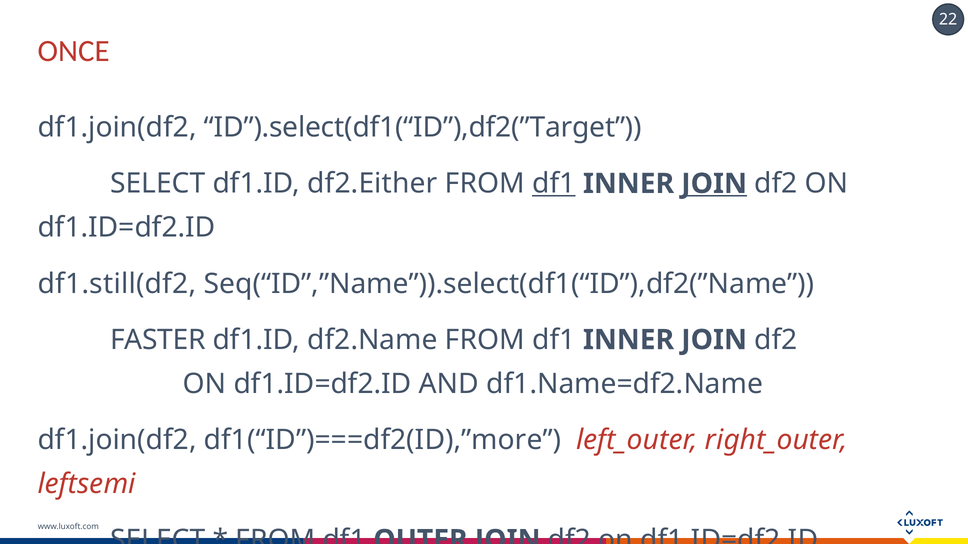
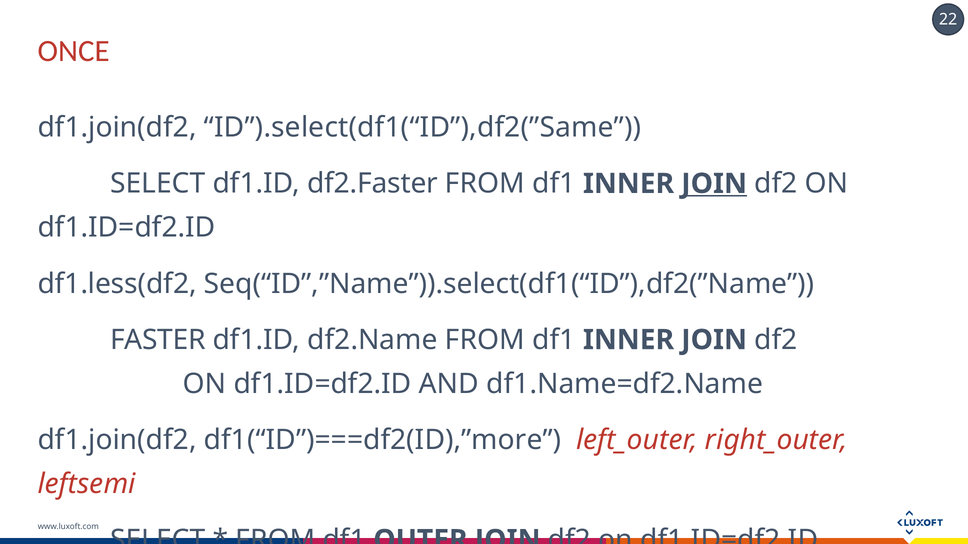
ID”).select(df1(“ID”),df2(”Target: ID”).select(df1(“ID”),df2(”Target -> ID”).select(df1(“ID”),df2(”Same (423, 128)
df2.Either: df2.Either -> df2.Faster (373, 184)
df1 underline: present -> none (554, 184)
df1.still(df2: df1.still(df2 -> df1.less(df2 (117, 284)
